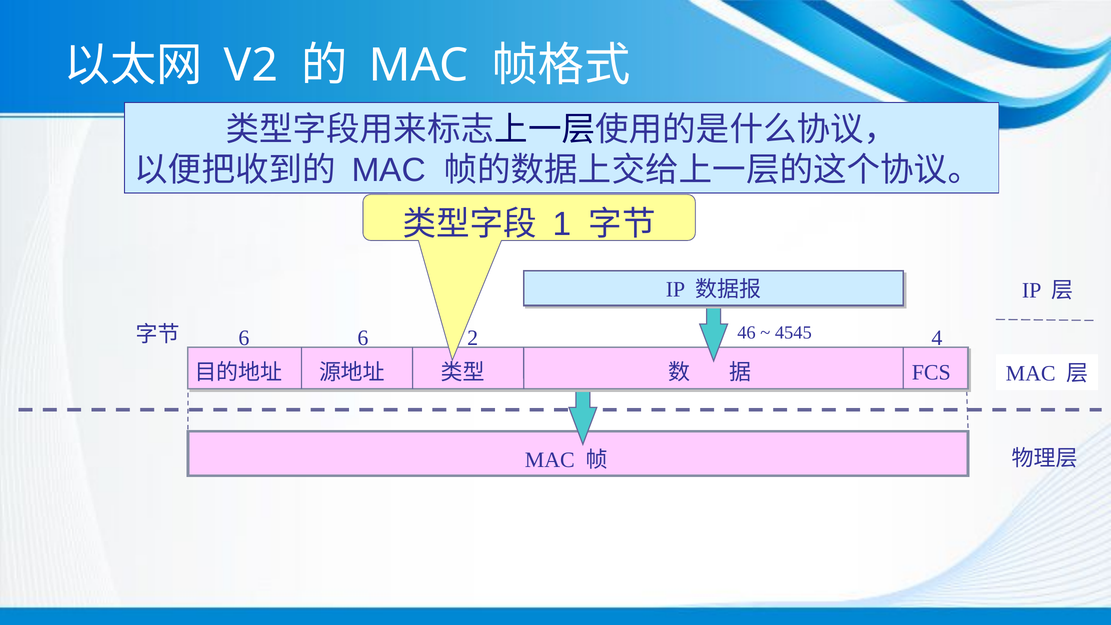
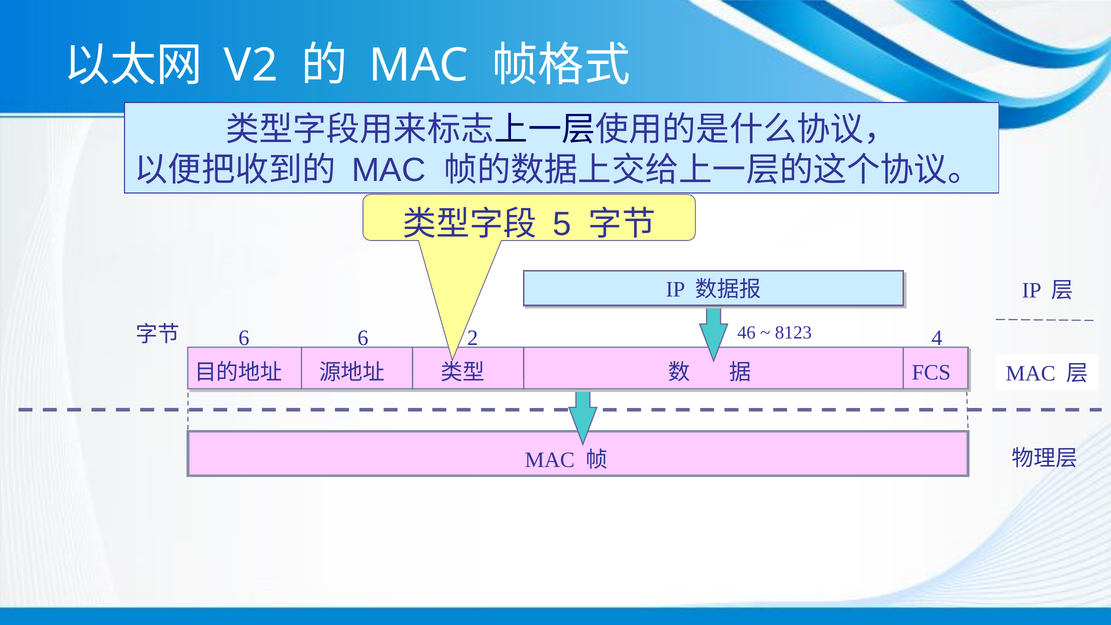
1: 1 -> 5 (562, 224)
4545: 4545 -> 8123 (793, 333)
